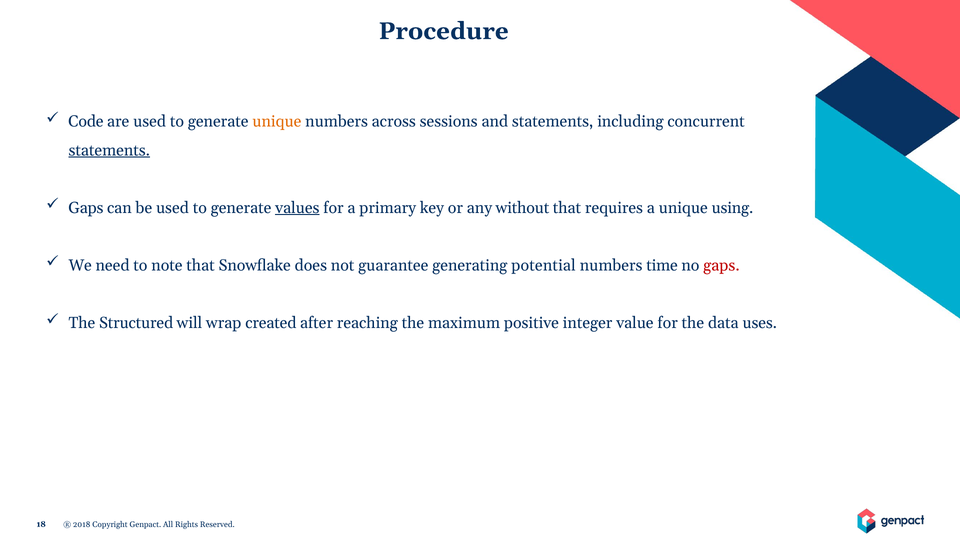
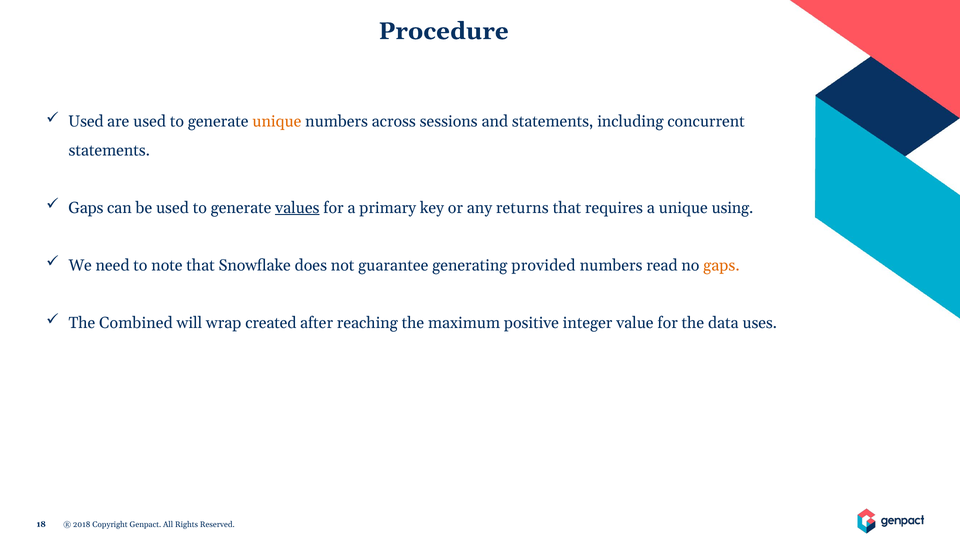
Code: Code -> Used (86, 121)
statements underline: present -> none (109, 150)
without: without -> returns (522, 208)
potential: potential -> provided (544, 265)
time: time -> read (662, 265)
gaps colour: red -> orange (721, 265)
Structured: Structured -> Combined (136, 323)
